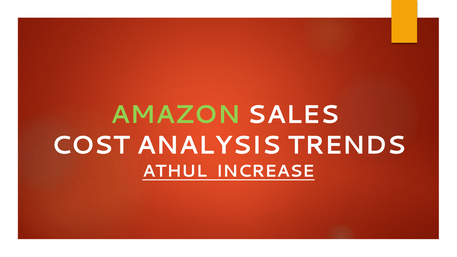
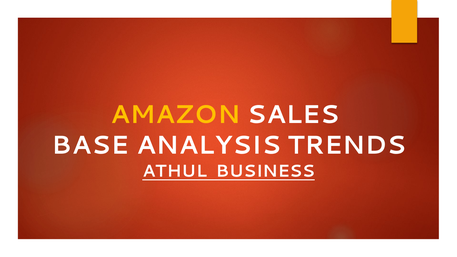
AMAZON colour: light green -> yellow (175, 115)
COST: COST -> BASE (90, 145)
INCREASE: INCREASE -> BUSINESS (265, 171)
